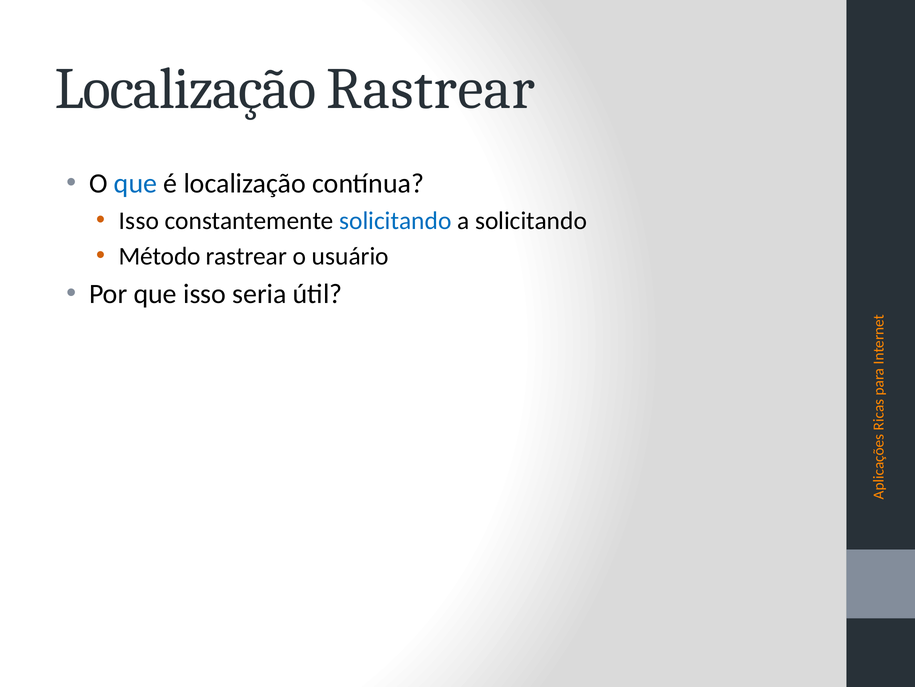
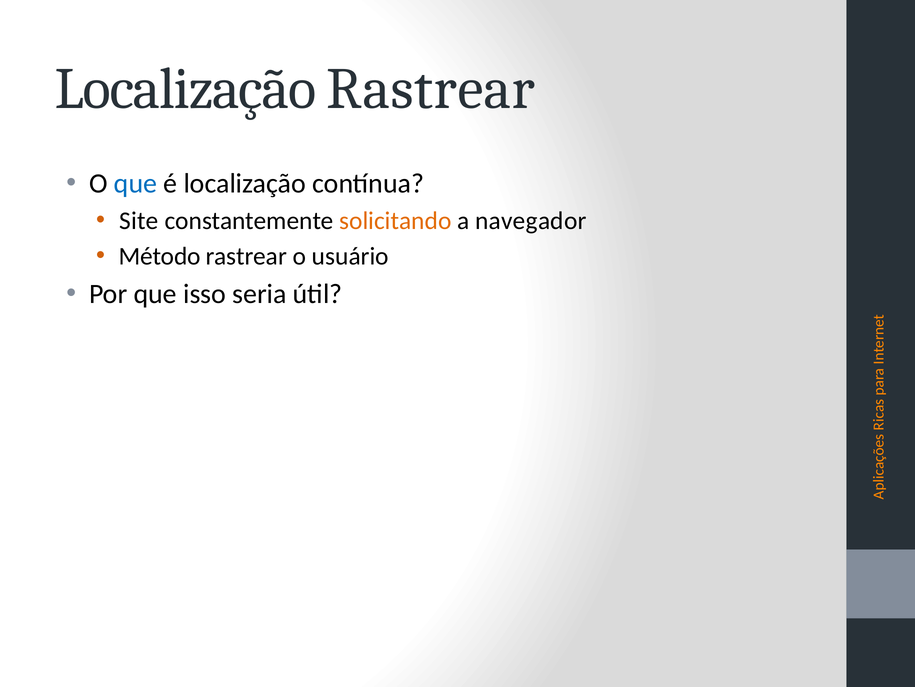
Isso: Isso -> Site (139, 220)
solicitando colour: blue -> orange (395, 220)
a solicitando: solicitando -> navegador (531, 220)
